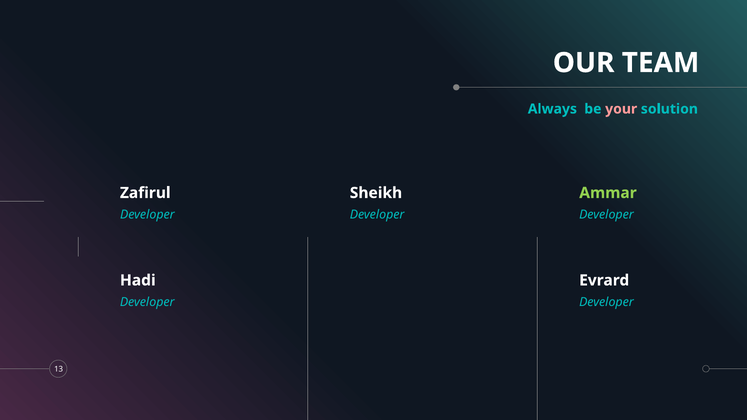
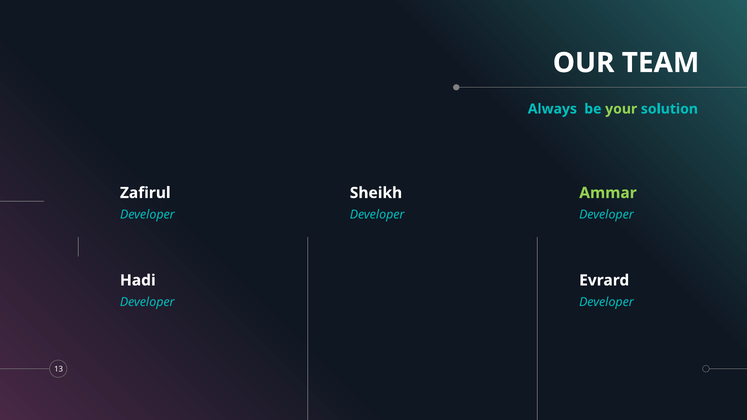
your colour: pink -> light green (621, 109)
